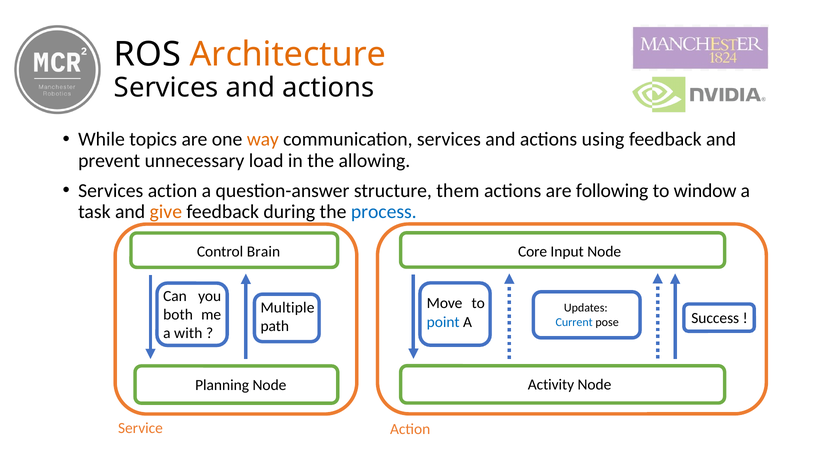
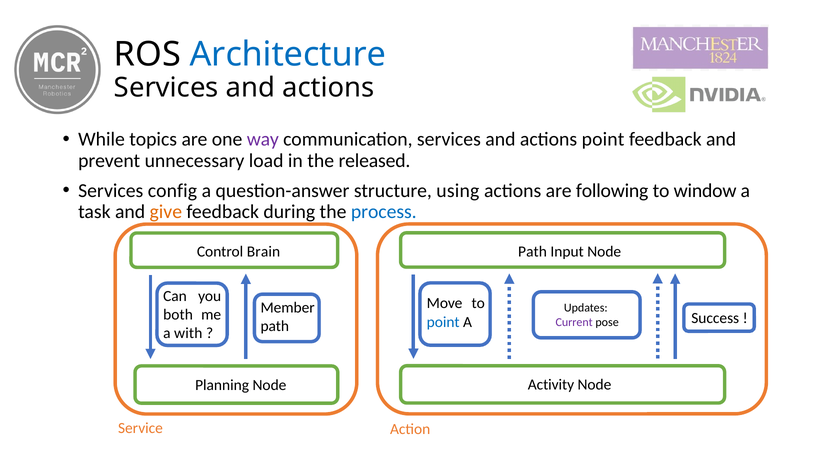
Architecture colour: orange -> blue (288, 54)
way colour: orange -> purple (263, 139)
actions using: using -> point (603, 139)
allowing: allowing -> released (374, 161)
Services action: action -> config (172, 191)
them: them -> using (458, 191)
Core: Core -> Path (533, 251)
Multiple: Multiple -> Member (288, 308)
Current colour: blue -> purple (574, 322)
